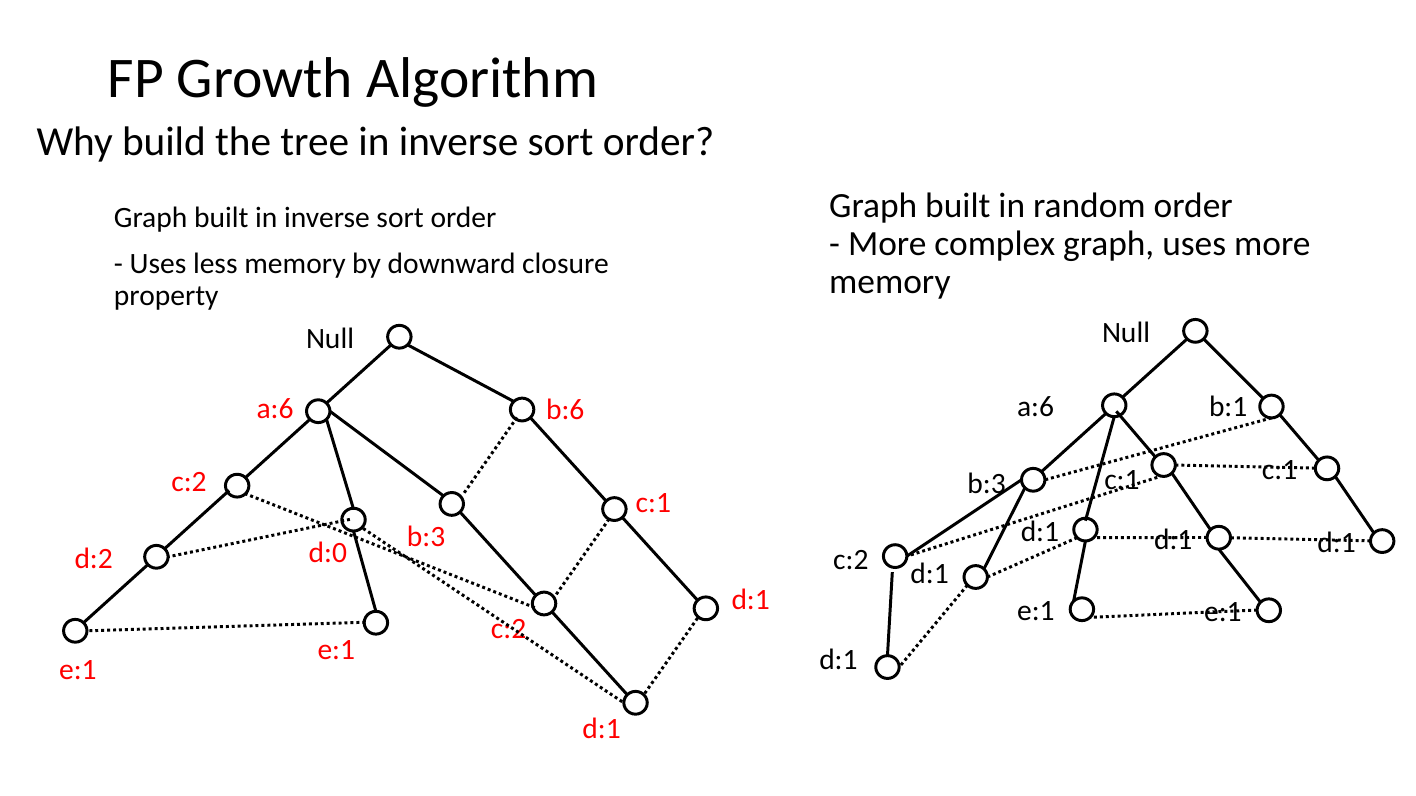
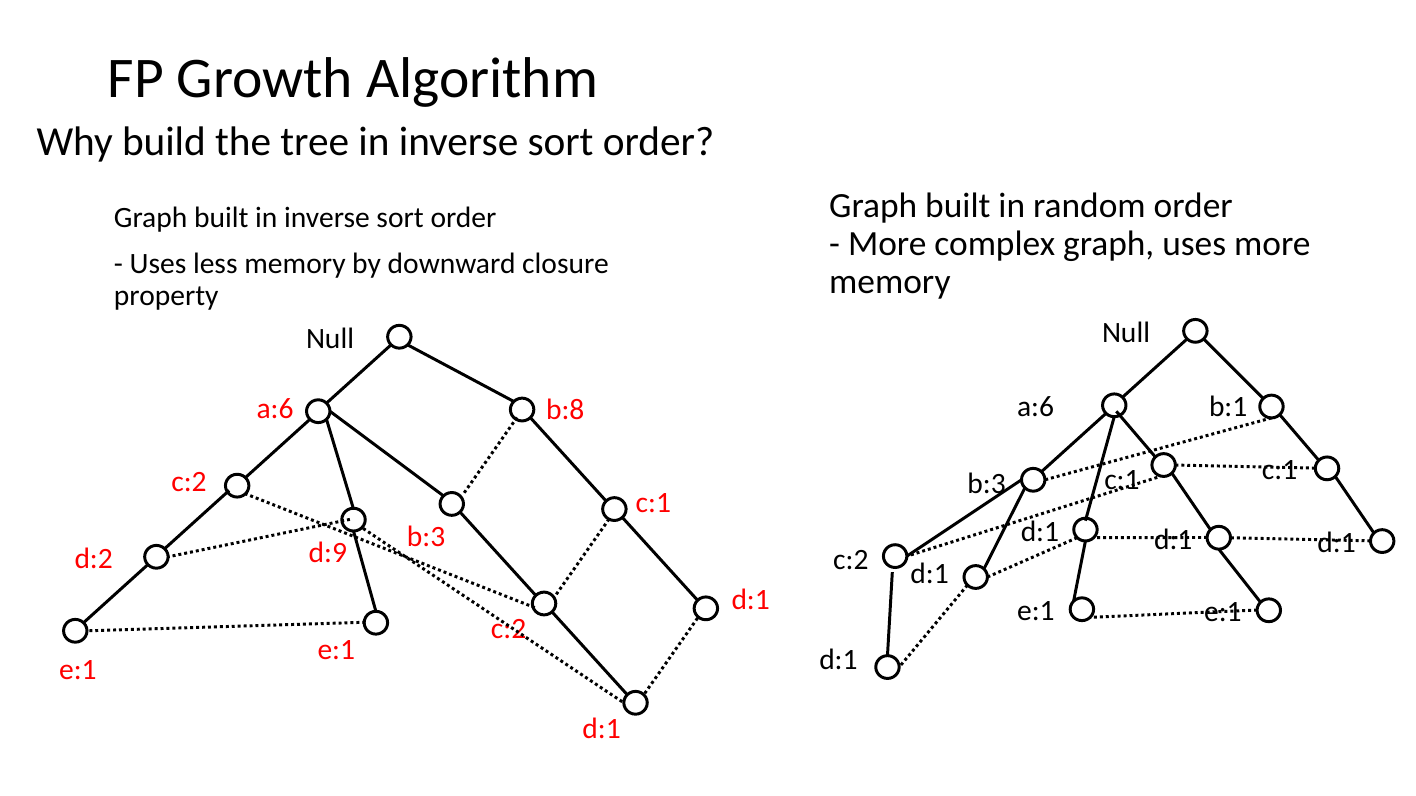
b:6: b:6 -> b:8 (565, 410)
d:0: d:0 -> d:9 (328, 553)
